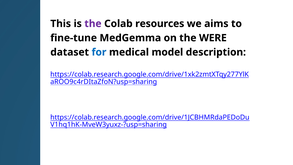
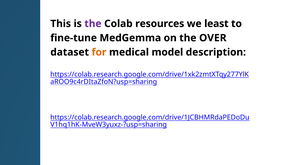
aims: aims -> least (216, 24)
WERE: WERE -> OVER (213, 38)
for colour: blue -> orange (99, 52)
